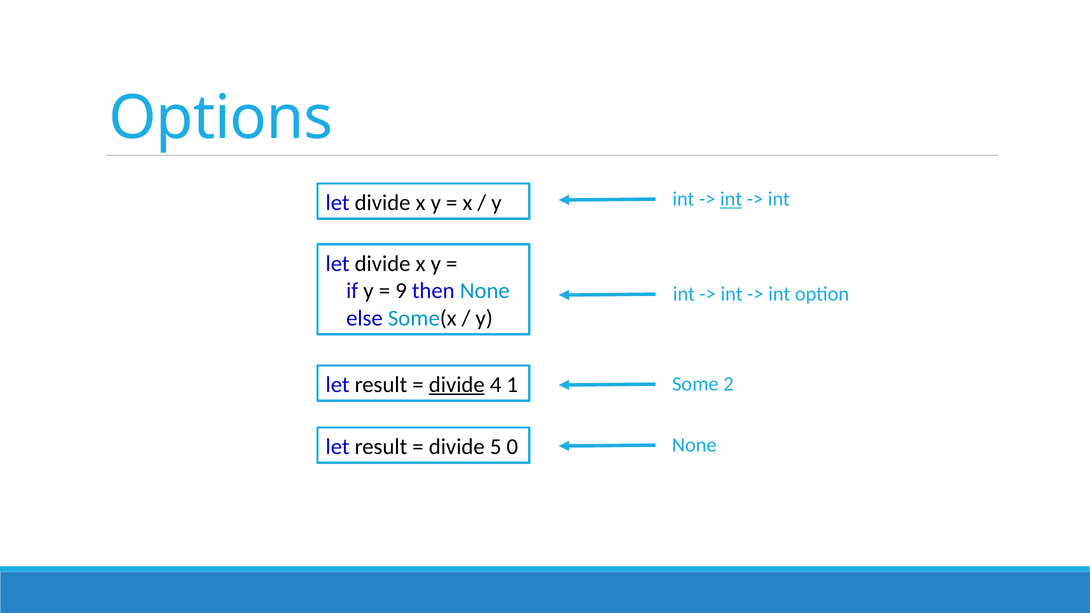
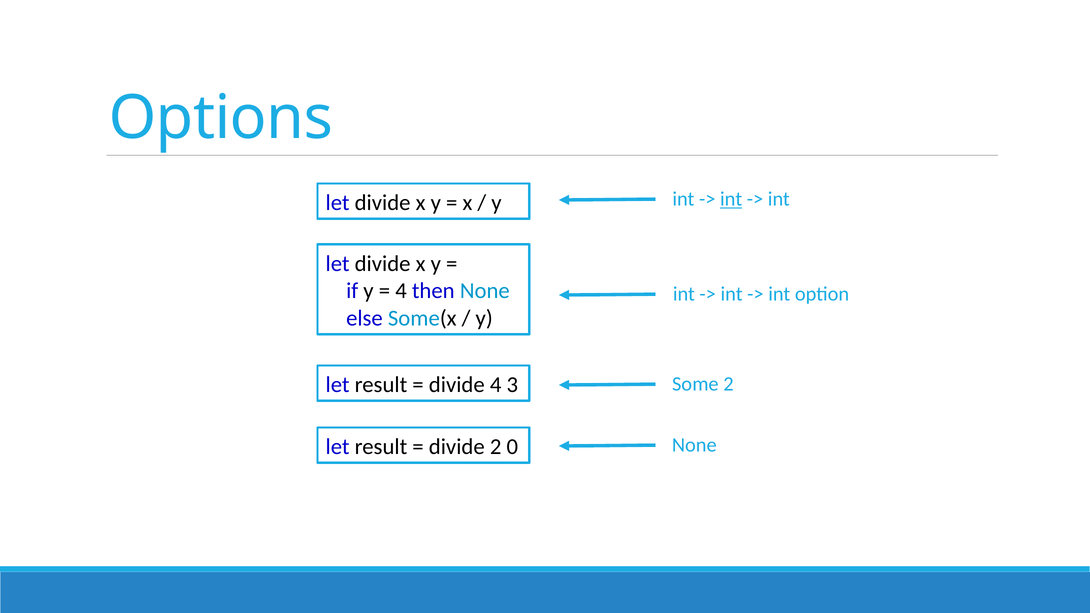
9: 9 -> 4 (401, 291)
divide underline: present -> none (457, 385)
1: 1 -> 3 (512, 385)
divide 5: 5 -> 2 (496, 447)
